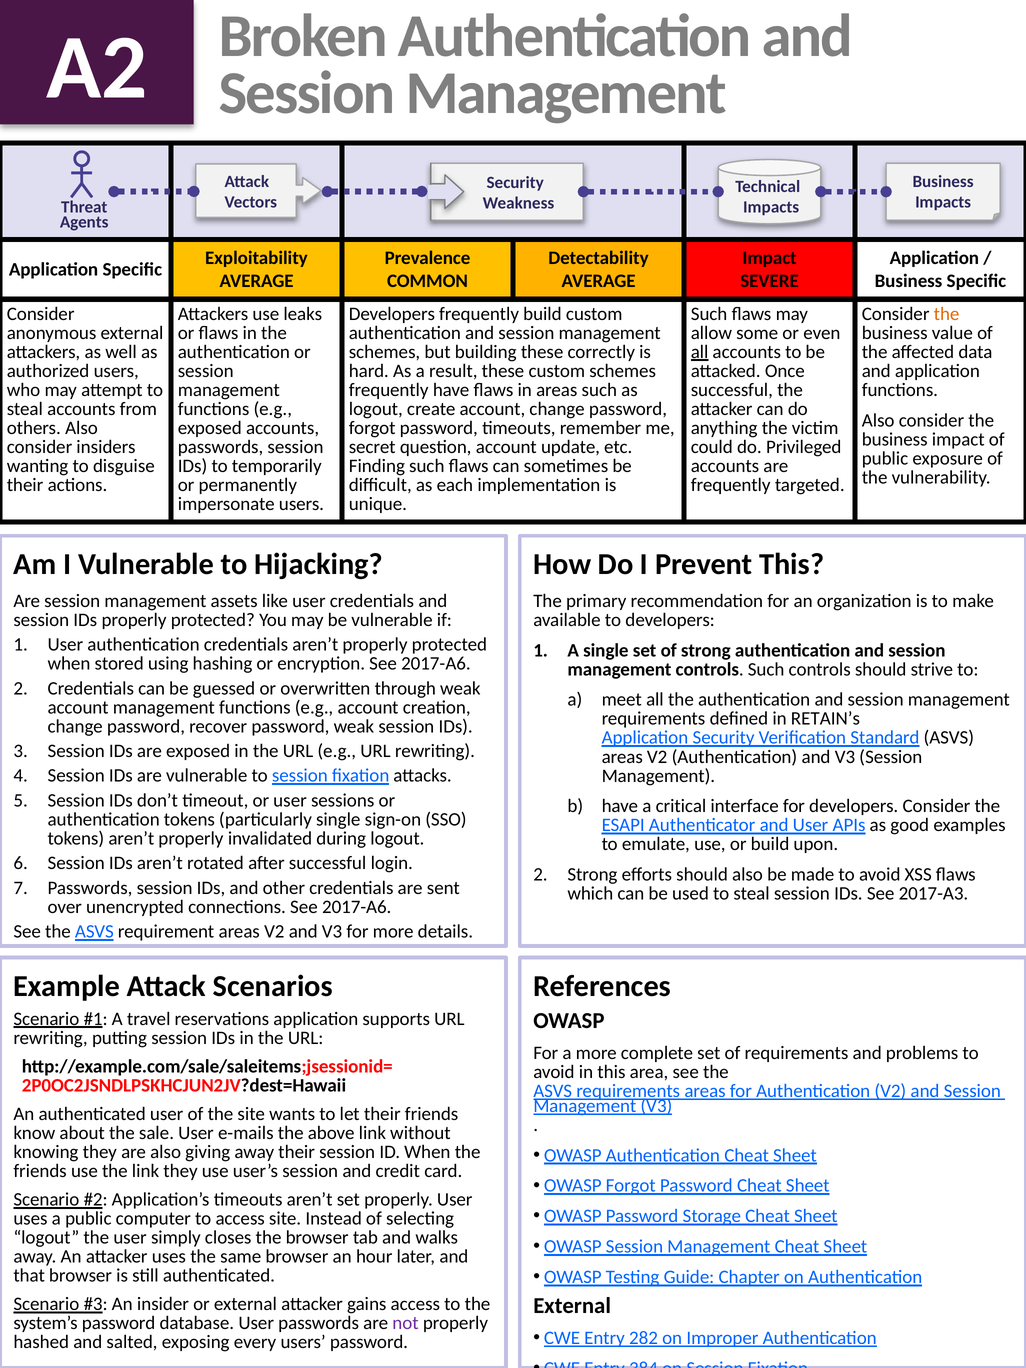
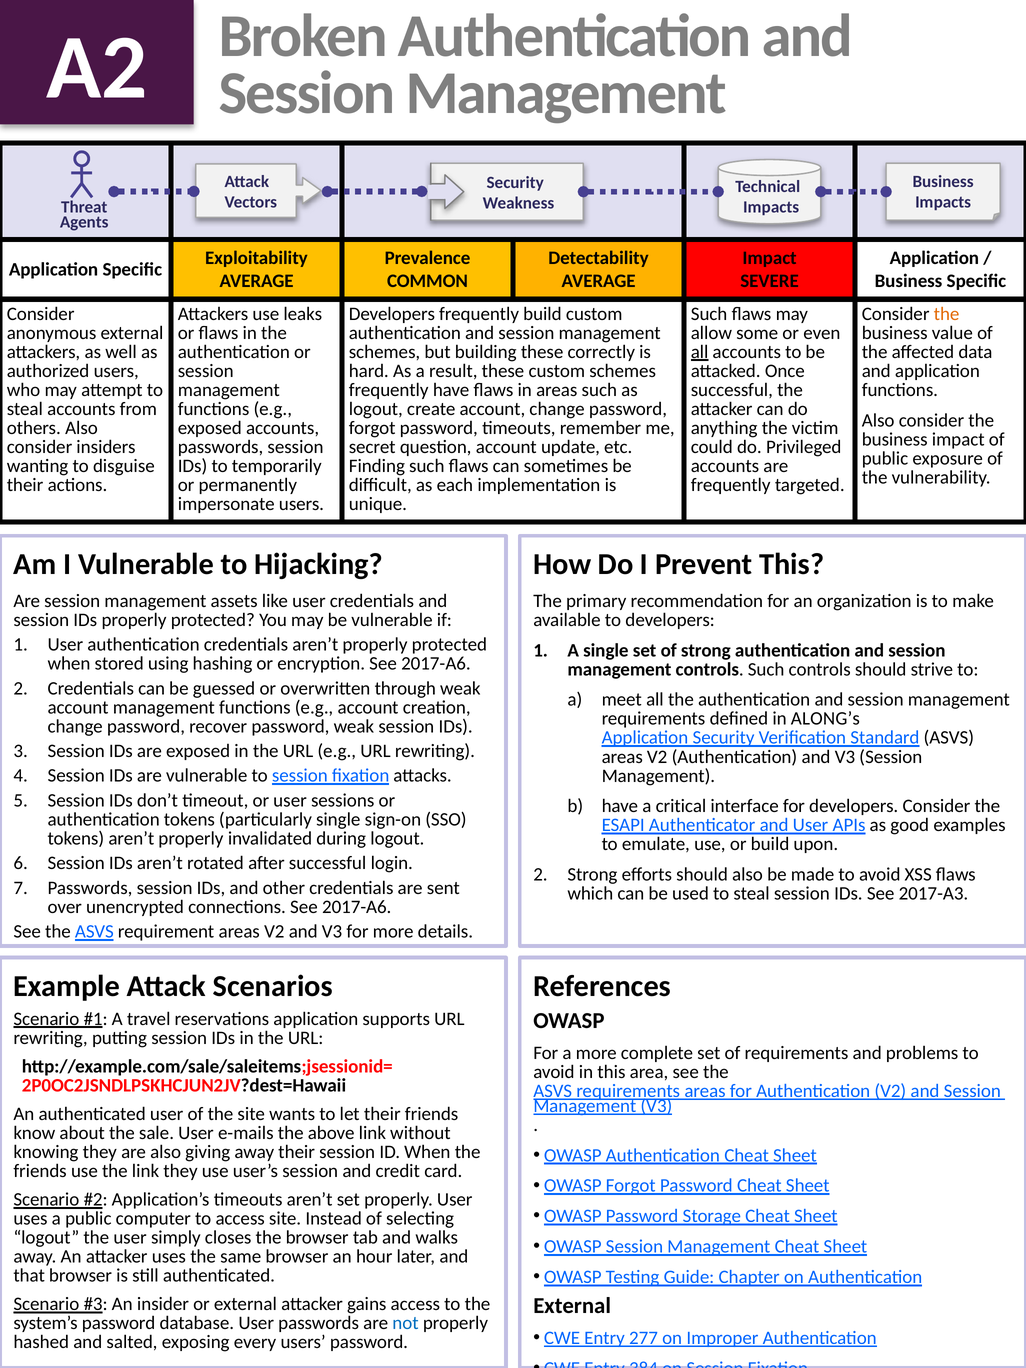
RETAIN’s: RETAIN’s -> ALONG’s (825, 719)
not colour: purple -> blue (405, 1323)
282: 282 -> 277 (644, 1338)
